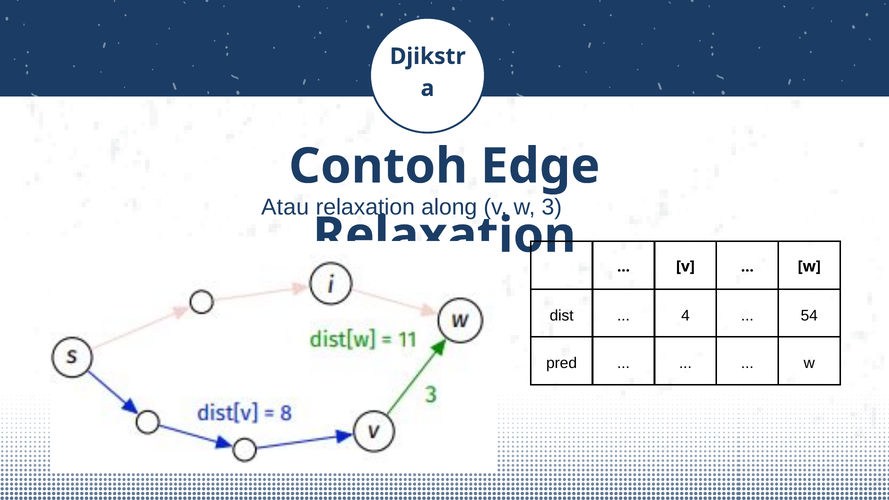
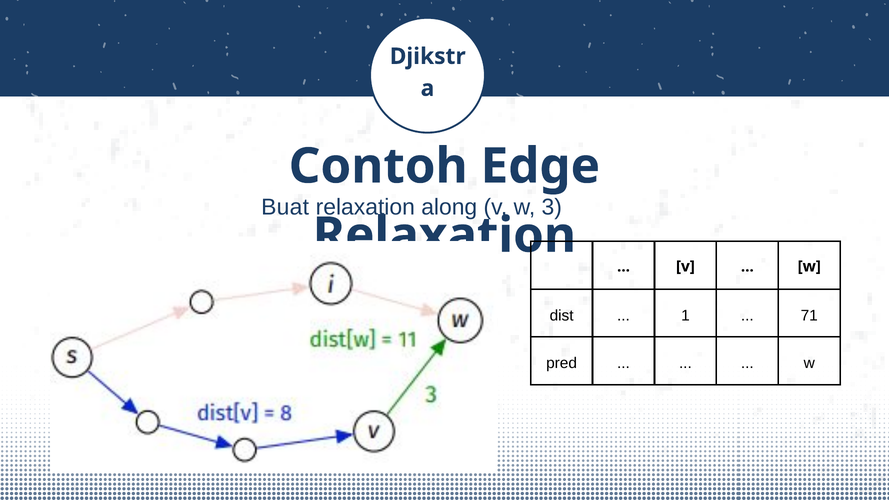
Atau: Atau -> Buat (285, 207)
4: 4 -> 1 (685, 315)
54: 54 -> 71 (809, 315)
